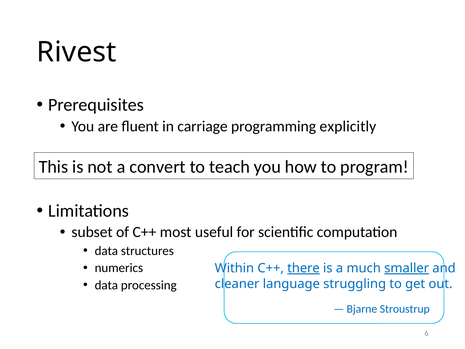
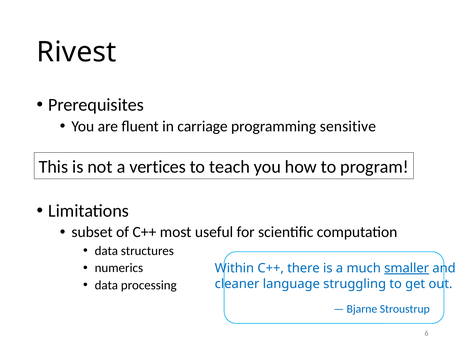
explicitly: explicitly -> sensitive (348, 126)
convert: convert -> vertices (158, 167)
there underline: present -> none (303, 268)
